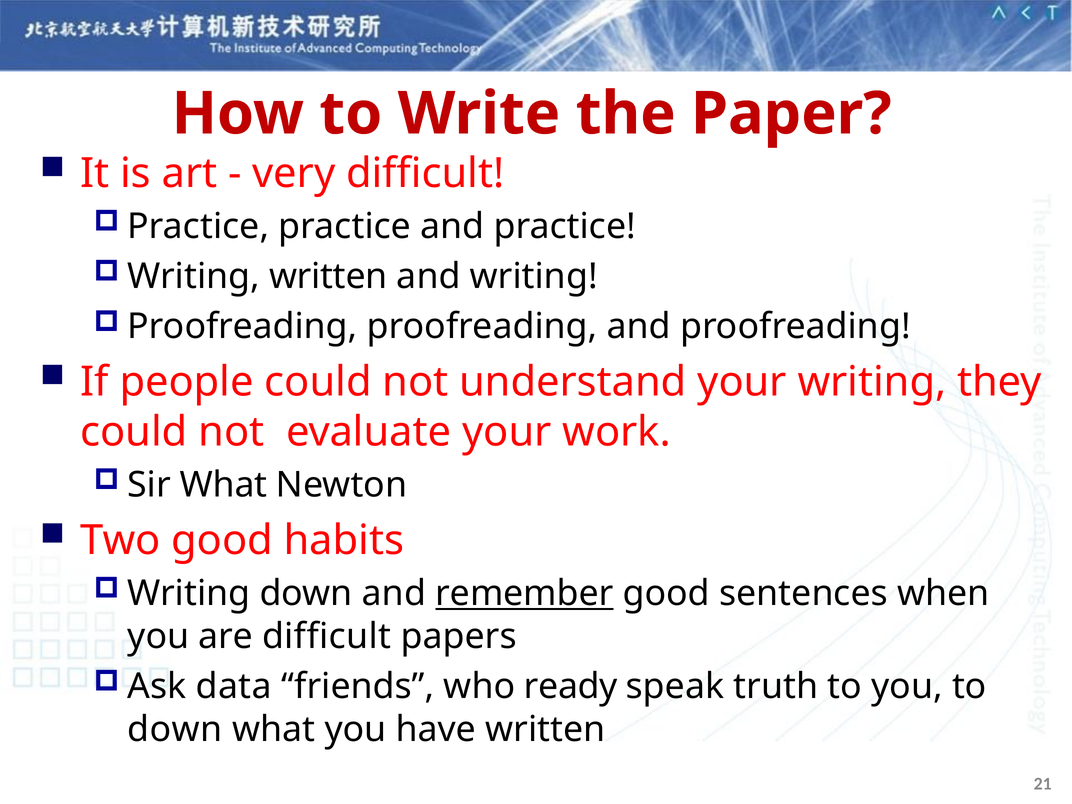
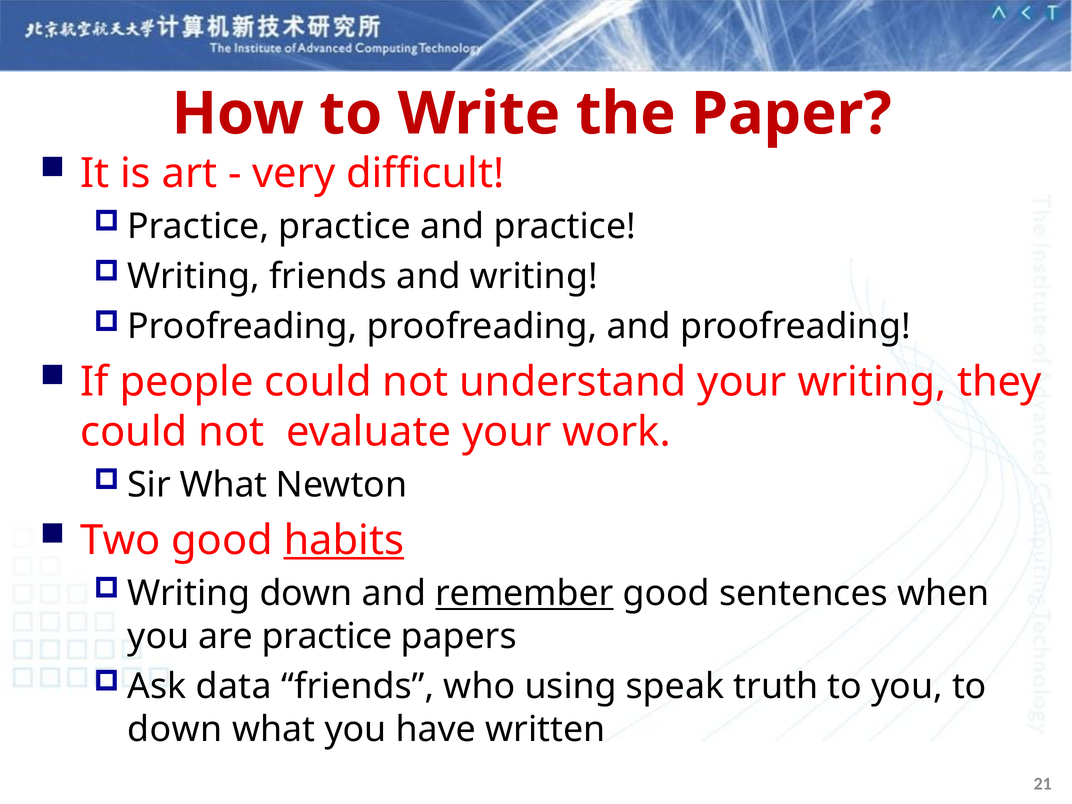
Writing written: written -> friends (328, 277)
habits underline: none -> present (344, 540)
are difficult: difficult -> practice (327, 636)
ready: ready -> using (571, 686)
